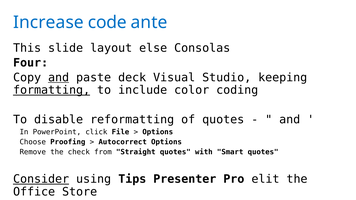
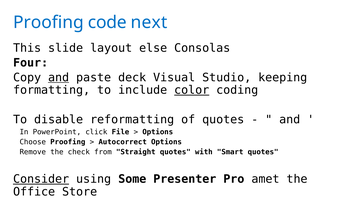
Increase: Increase -> Proofing (48, 22)
ante: ante -> next (149, 22)
formatting underline: present -> none (52, 90)
color underline: none -> present (192, 90)
Tips: Tips -> Some (132, 179)
elit: elit -> amet (265, 179)
